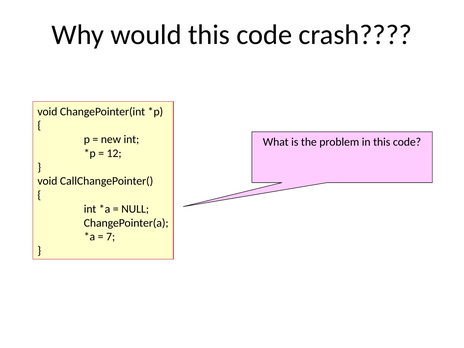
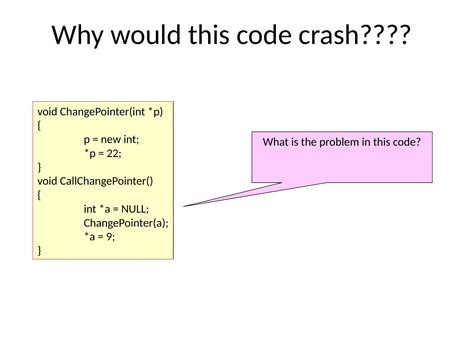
12: 12 -> 22 (114, 153)
7: 7 -> 9 (111, 237)
